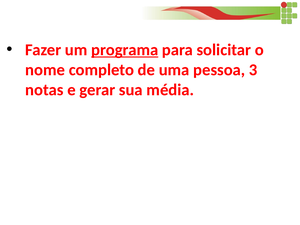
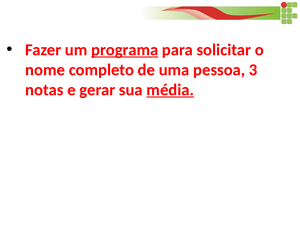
média underline: none -> present (170, 90)
